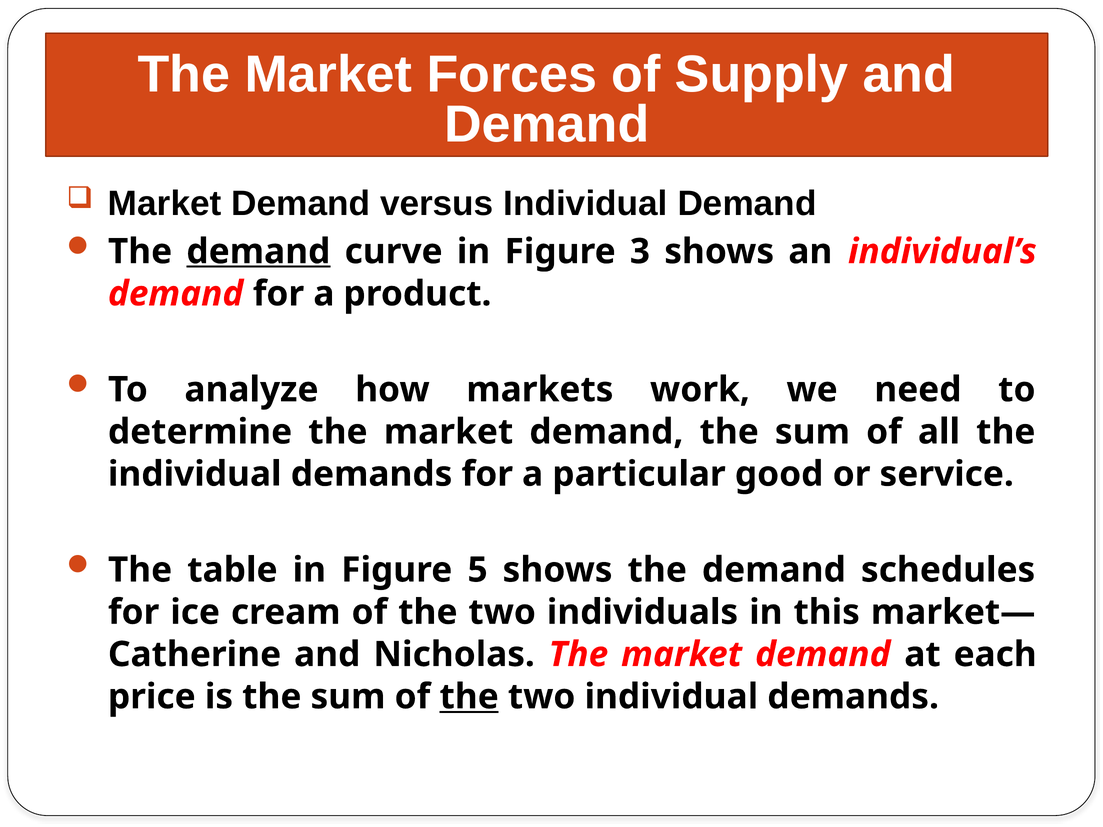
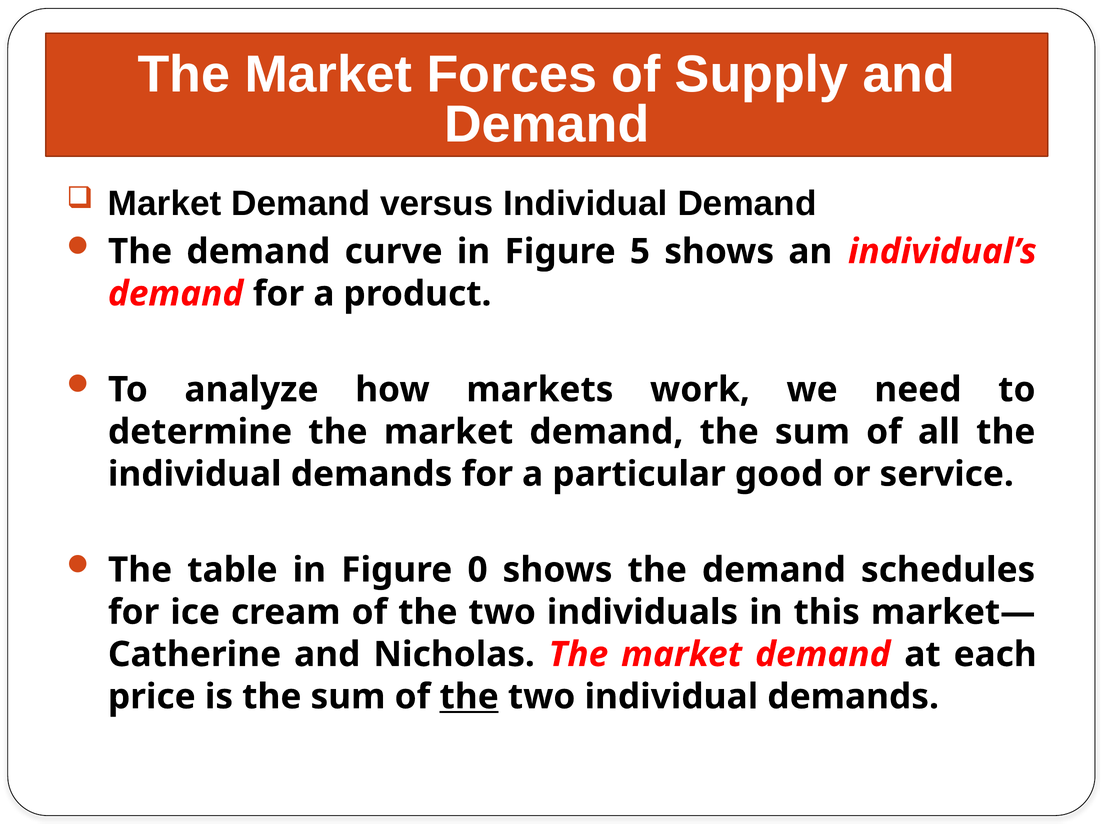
demand underline: present -> none (258, 252)
3: 3 -> 5 (640, 252)
5: 5 -> 0 (478, 570)
